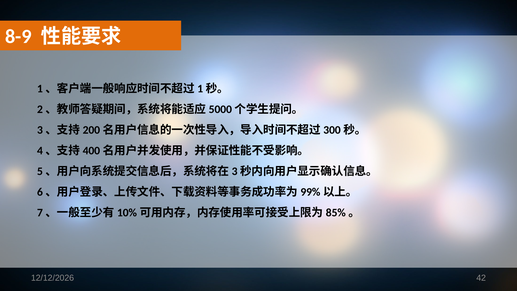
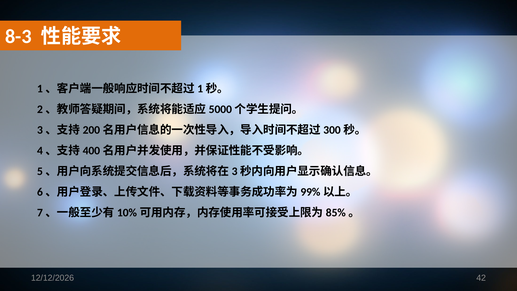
8-9: 8-9 -> 8-3 (18, 37)
